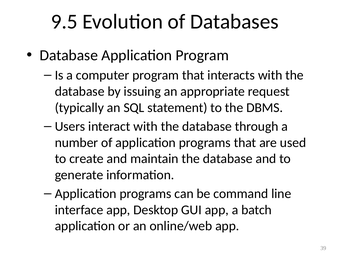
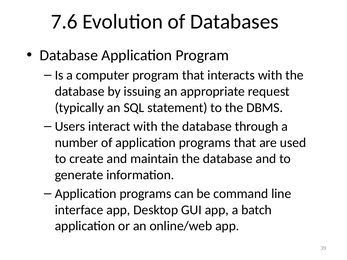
9.5: 9.5 -> 7.6 (64, 22)
